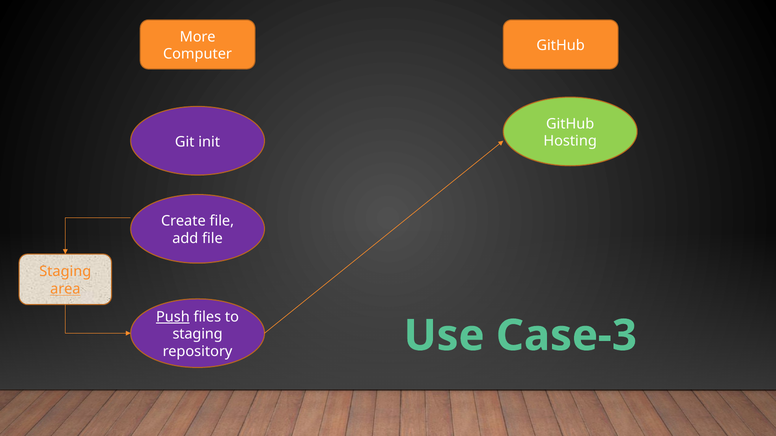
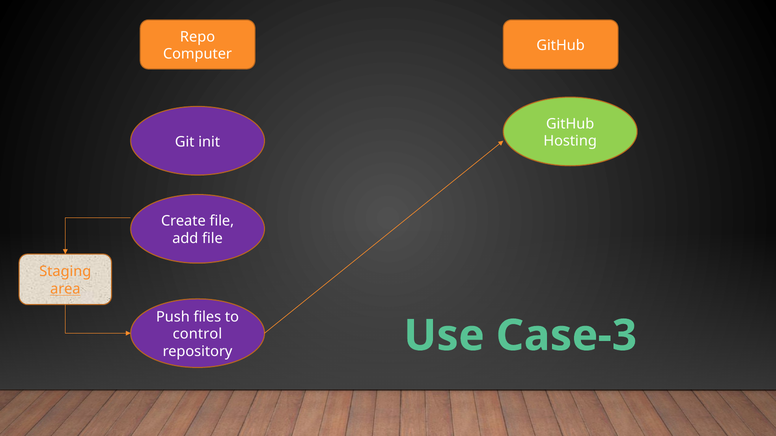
More: More -> Repo (198, 37)
Push underline: present -> none (173, 317)
staging: staging -> control (197, 335)
